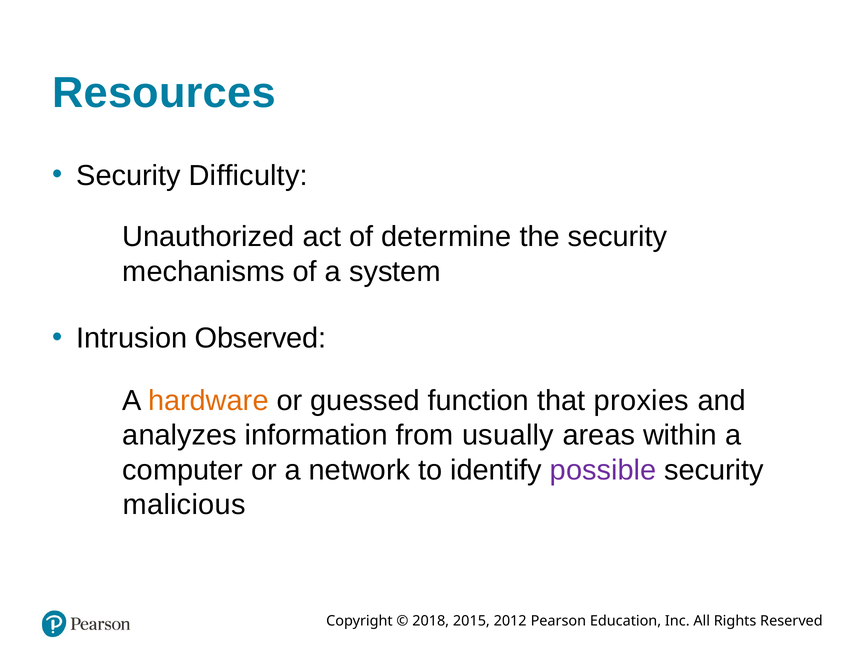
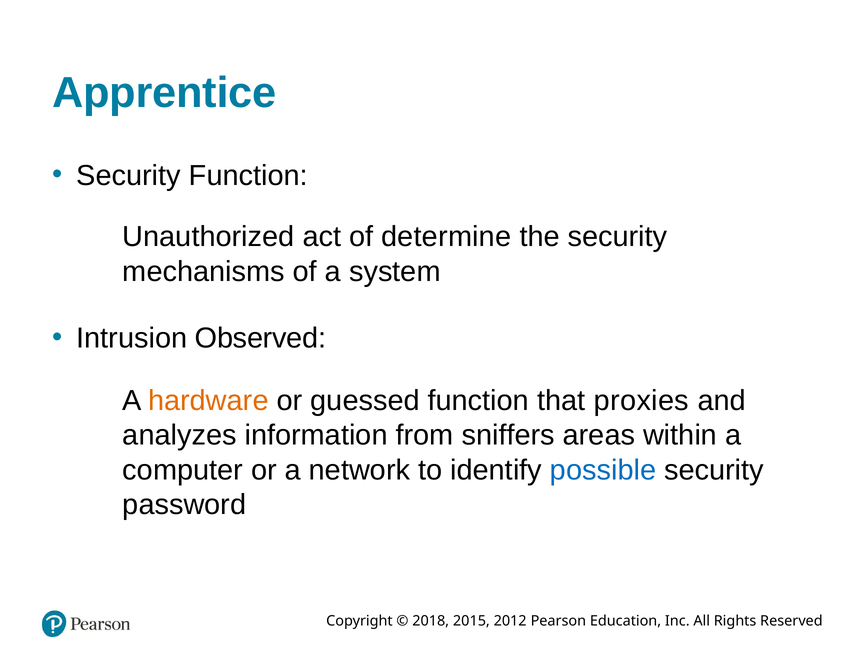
Resources: Resources -> Apprentice (164, 93)
Security Difficulty: Difficulty -> Function (248, 175)
usually: usually -> sniffers (508, 435)
possible colour: purple -> blue (603, 470)
malicious: malicious -> password (184, 505)
